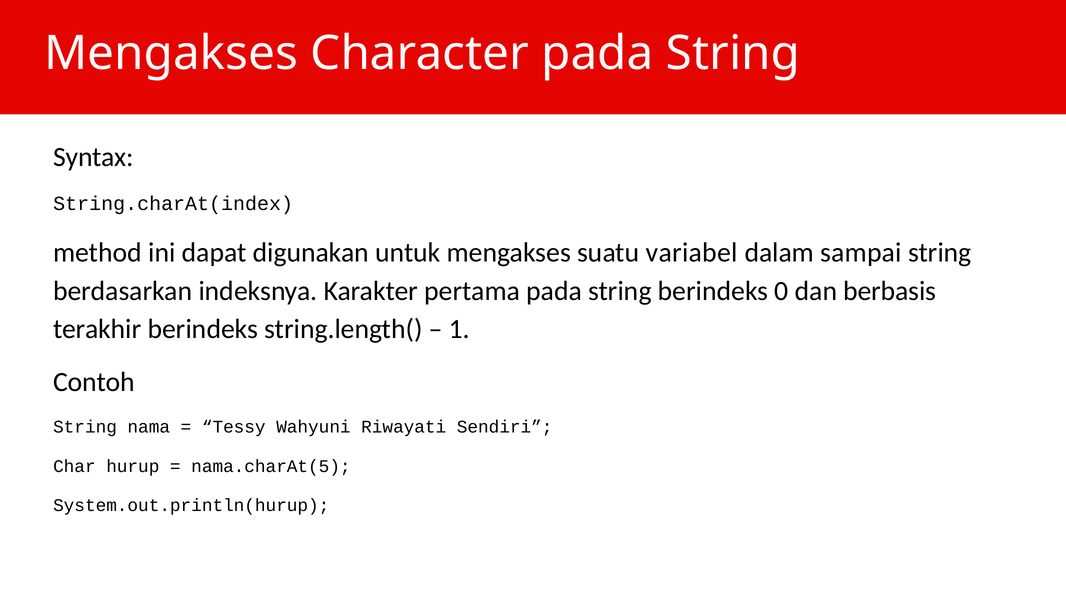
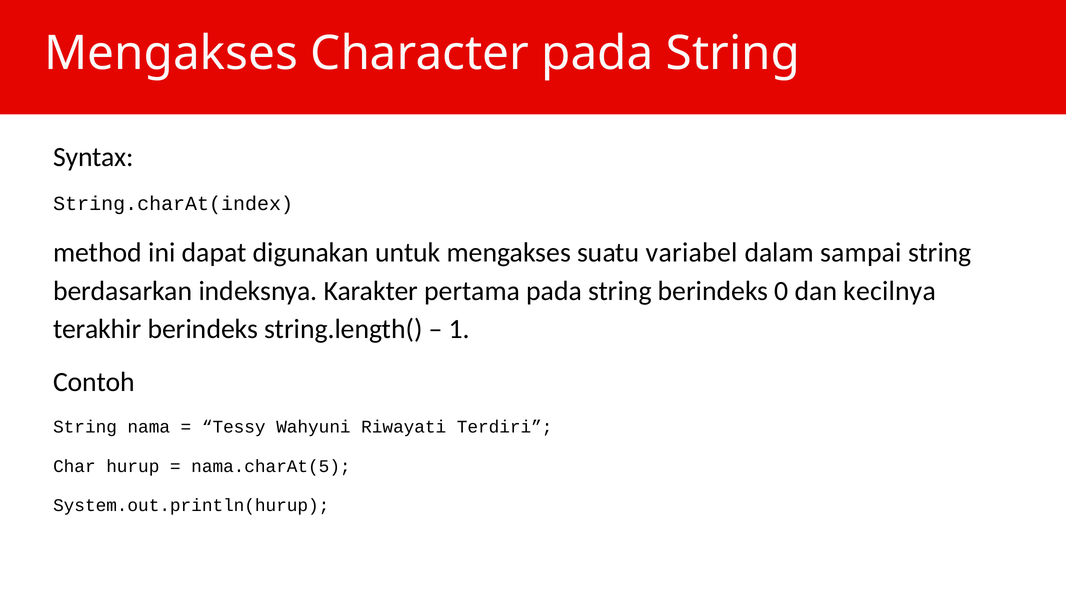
berbasis: berbasis -> kecilnya (890, 291)
Sendiri: Sendiri -> Terdiri (505, 427)
